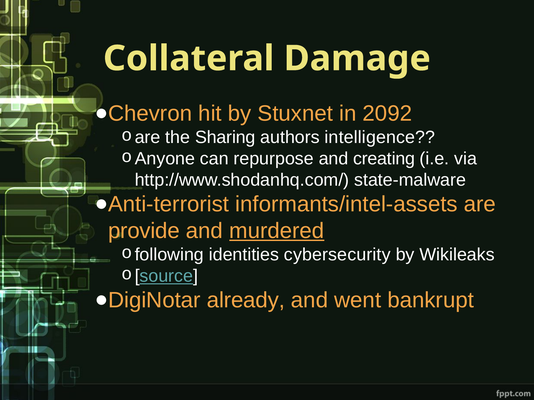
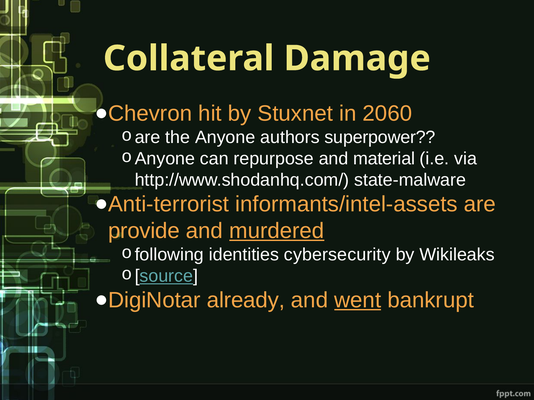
2092: 2092 -> 2060 (387, 114)
Sharing: Sharing -> Anyone (225, 137)
intelligence: intelligence -> superpower (380, 137)
creating: creating -> material (384, 159)
went underline: none -> present (358, 301)
